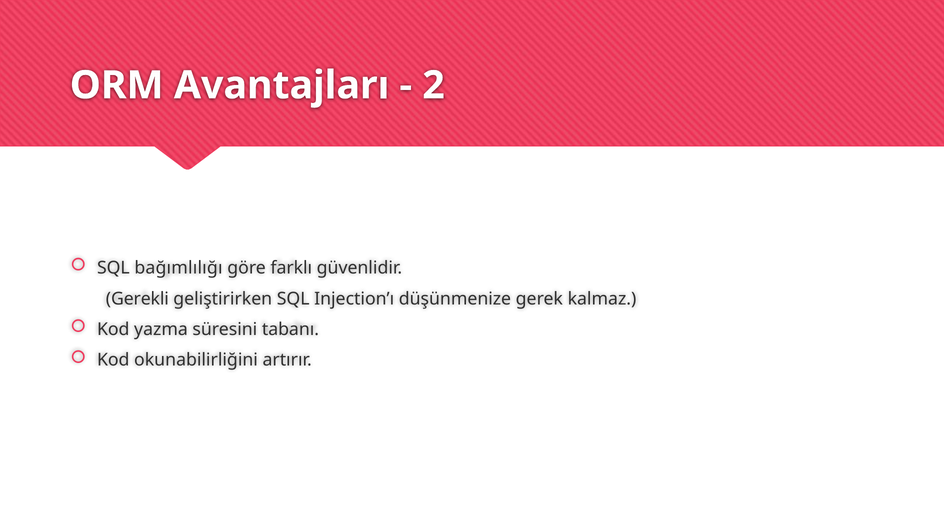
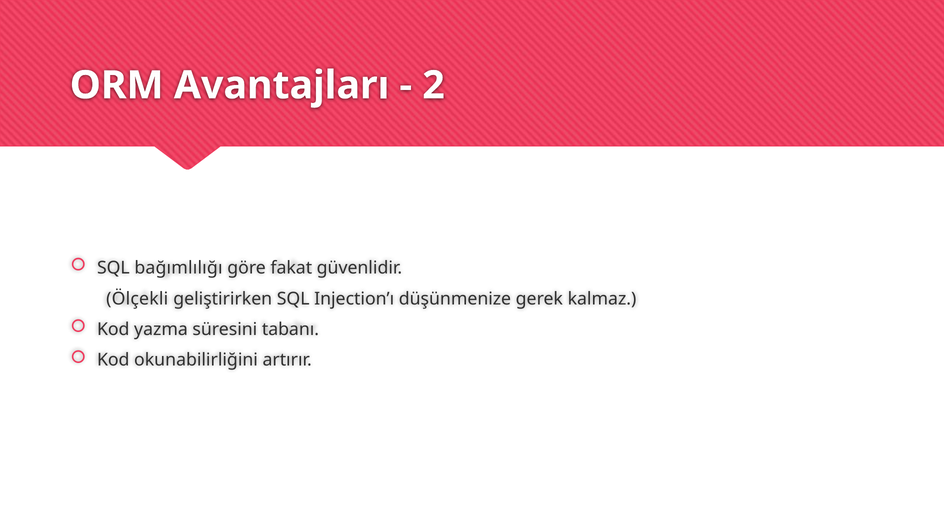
farklı: farklı -> fakat (291, 268)
Gerekli: Gerekli -> Ölçekli (137, 299)
